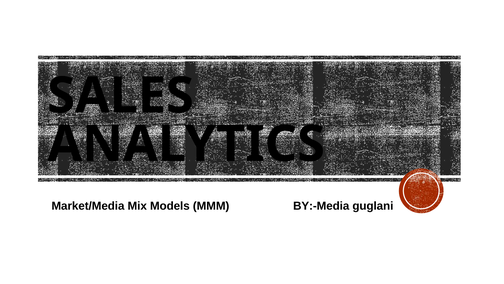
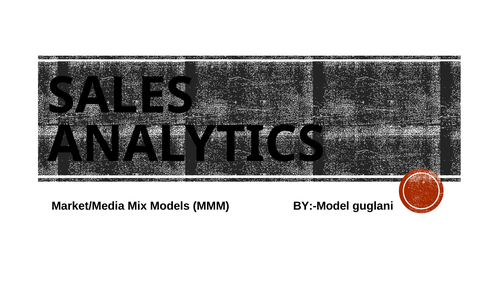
BY:-Media: BY:-Media -> BY:-Model (321, 206)
